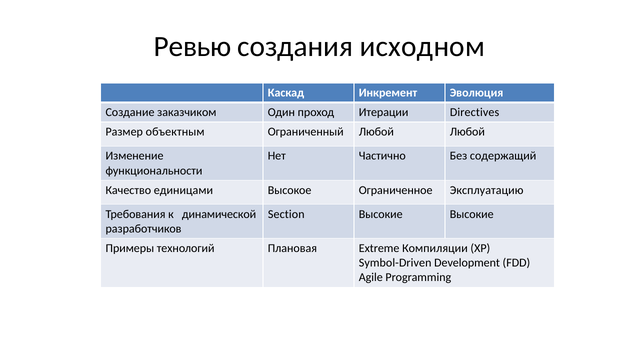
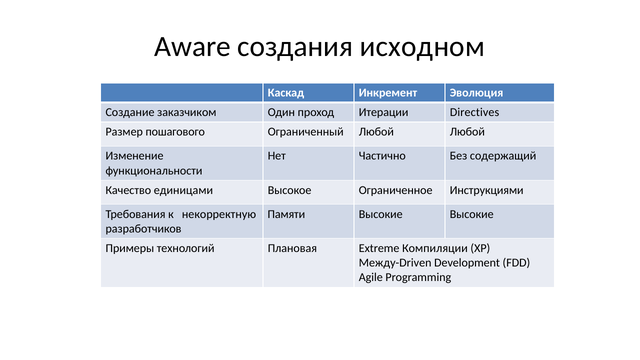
Ревью: Ревью -> Aware (193, 46)
объектным: объектным -> пошагового (175, 132)
Эксплуатацию: Эксплуатацию -> Инструкциями (487, 190)
динамической: динамической -> некорректную (219, 214)
Section: Section -> Памяти (286, 214)
Symbol-Driven: Symbol-Driven -> Между-Driven (395, 263)
